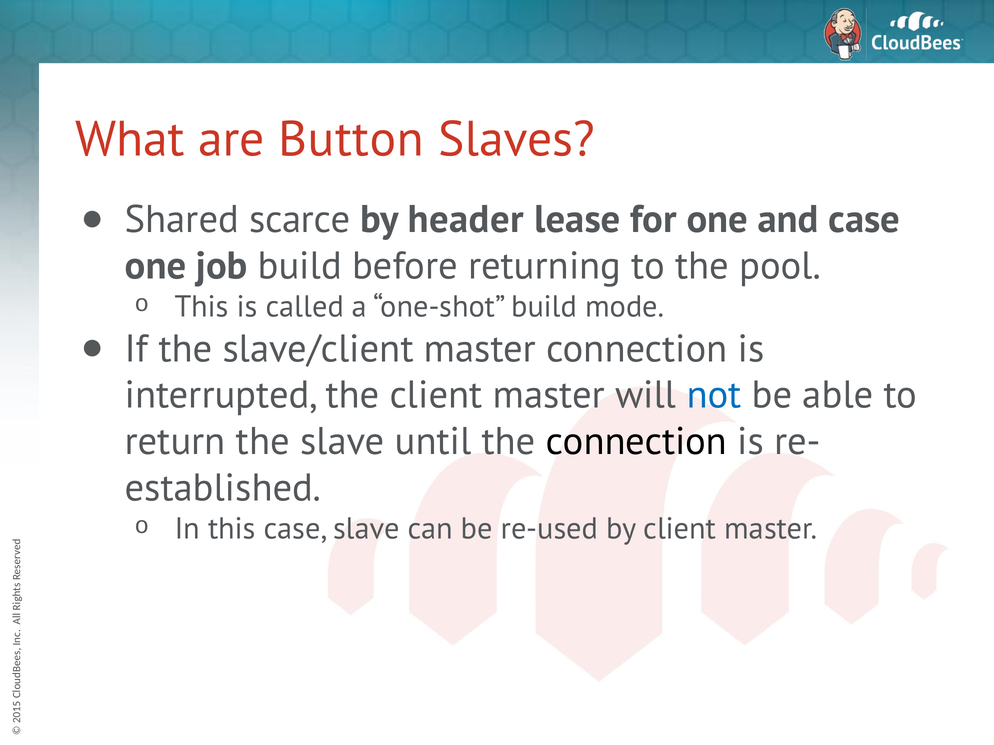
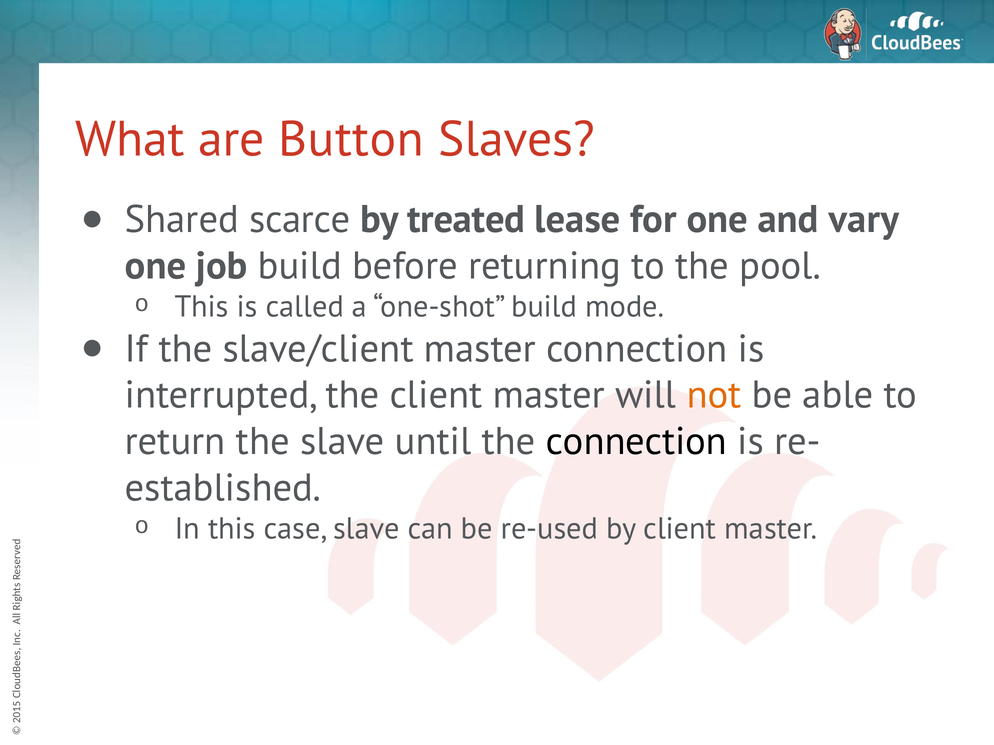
header: header -> treated (466, 220)
and case: case -> vary (864, 220)
not colour: blue -> orange (714, 395)
